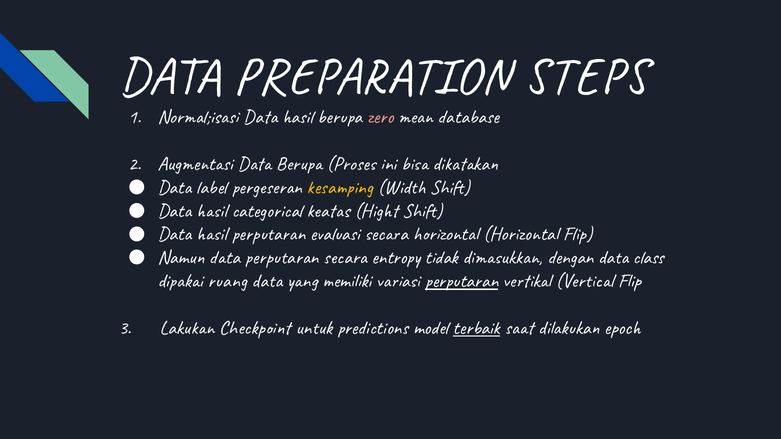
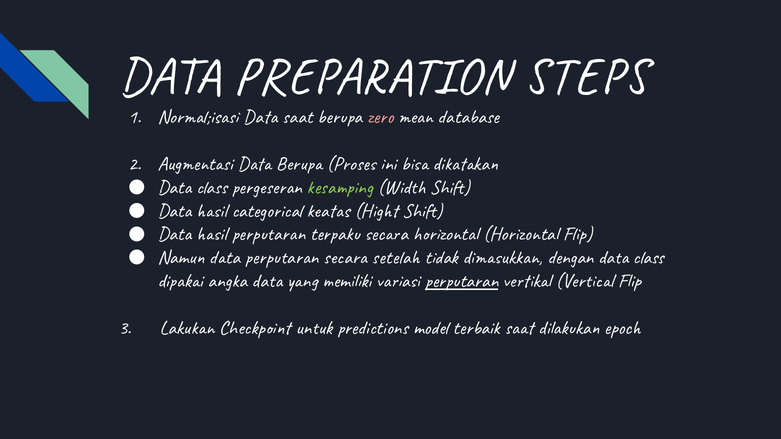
Normal;isasi Data hasil: hasil -> saat (297, 117)
label: label -> class (212, 187)
kesamping colour: yellow -> light green (340, 187)
evaluasi: evaluasi -> terpaku (335, 234)
entropy: entropy -> setelah (396, 258)
ruang: ruang -> angka (227, 281)
terbaik underline: present -> none (477, 328)
